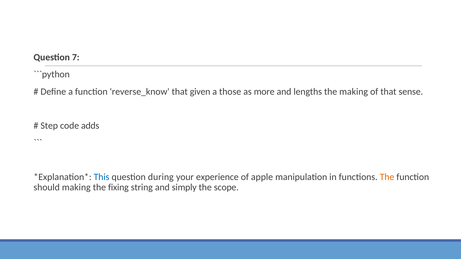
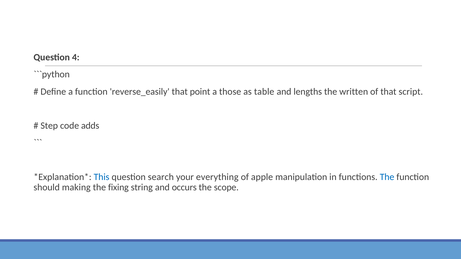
7: 7 -> 4 (76, 57)
reverse_know: reverse_know -> reverse_easily (140, 92)
given: given -> point (200, 92)
more: more -> table (264, 92)
the making: making -> written (354, 92)
sense: sense -> script (411, 92)
during: during -> search (161, 177)
experience: experience -> everything (217, 177)
The colour: orange -> blue (387, 177)
simply: simply -> occurs (184, 188)
